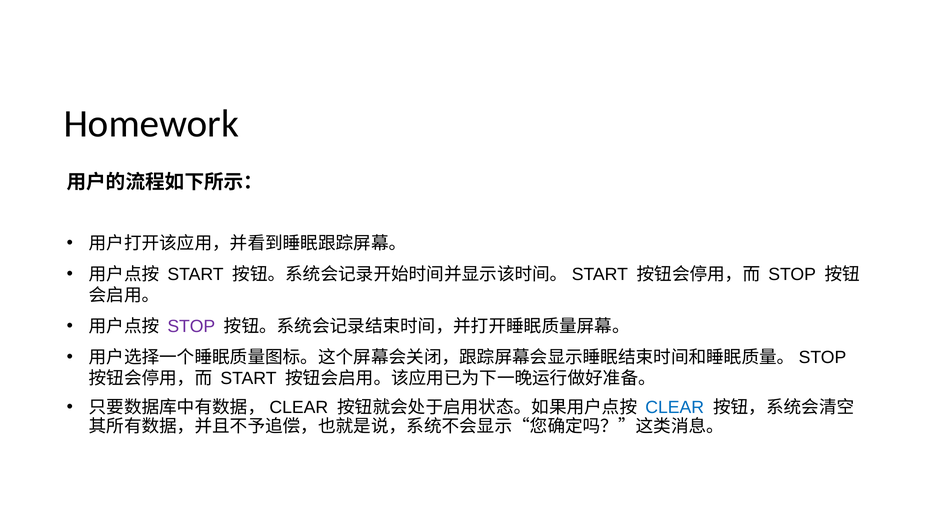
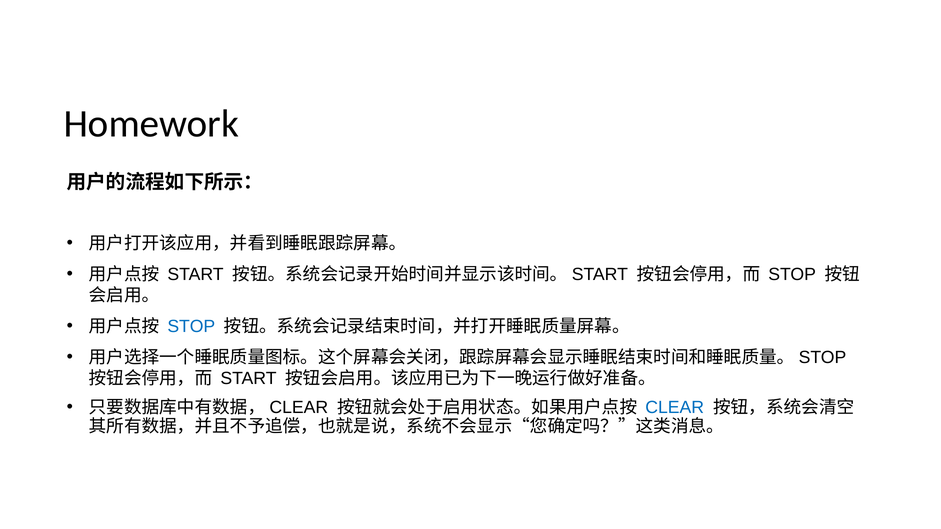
STOP colour: purple -> blue (191, 327)
